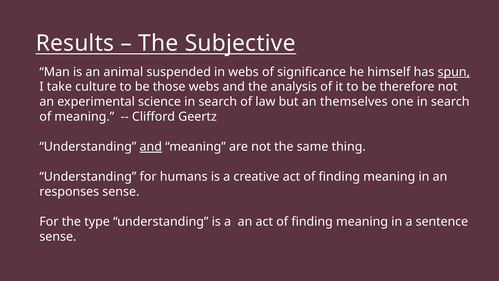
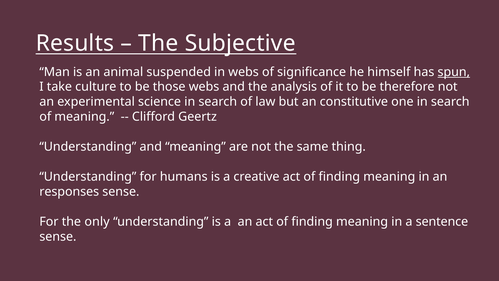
themselves: themselves -> constitutive (354, 102)
and underline: present -> none (151, 147)
type: type -> only (97, 222)
